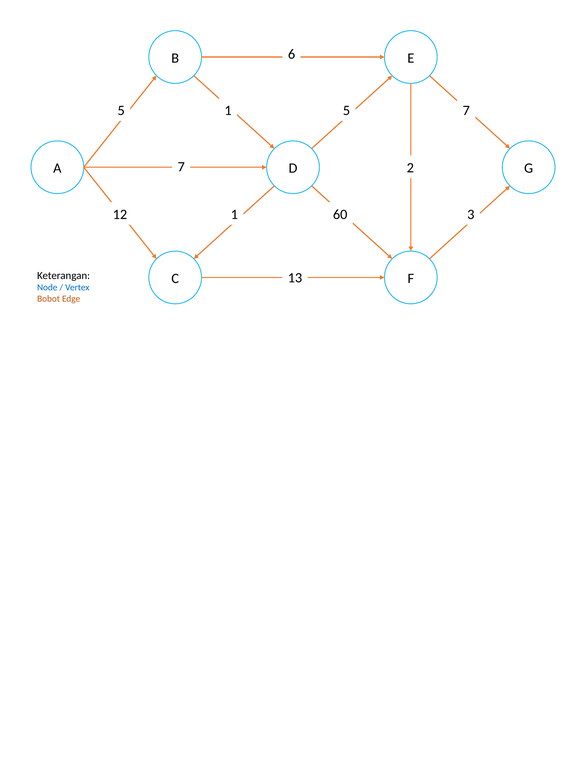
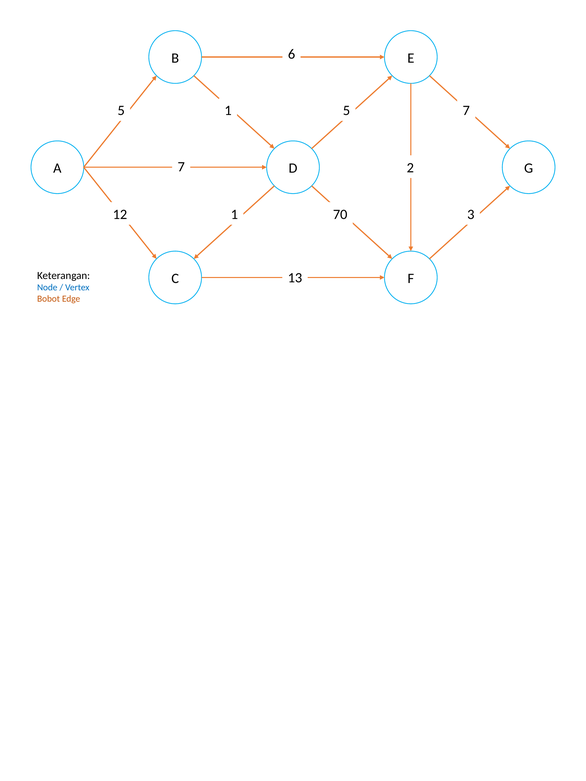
60: 60 -> 70 (340, 214)
